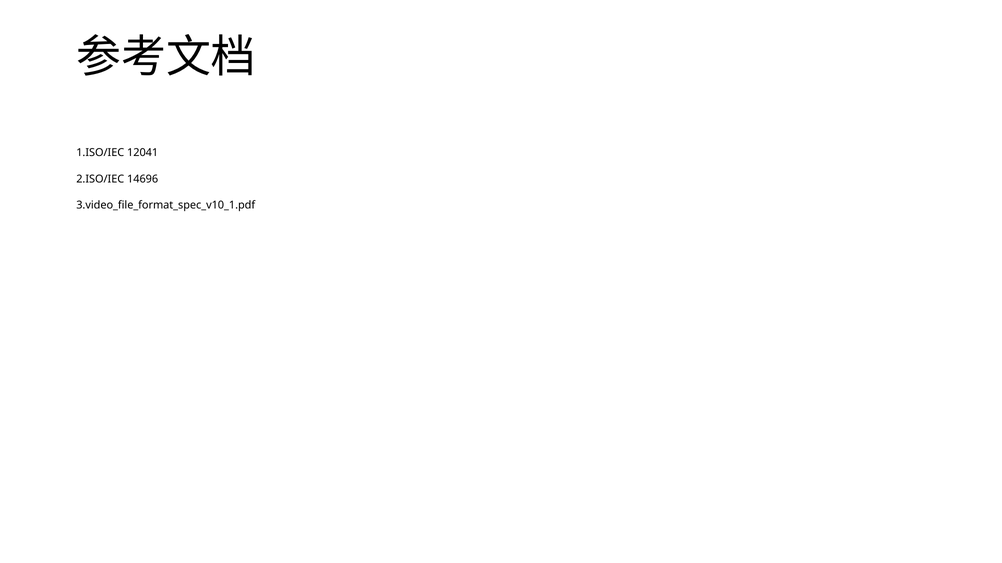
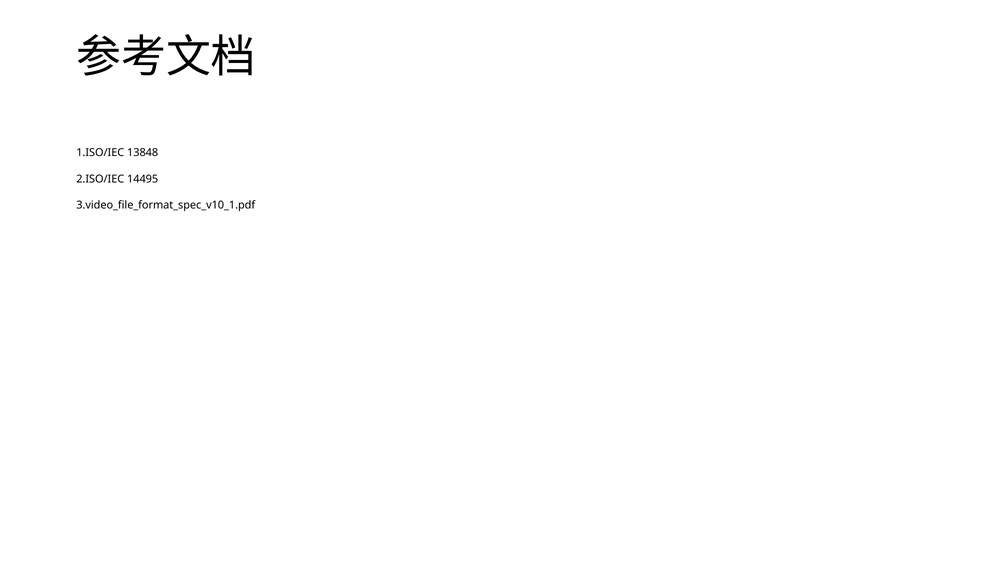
12041: 12041 -> 13848 (143, 153)
14696: 14696 -> 14495 (143, 179)
